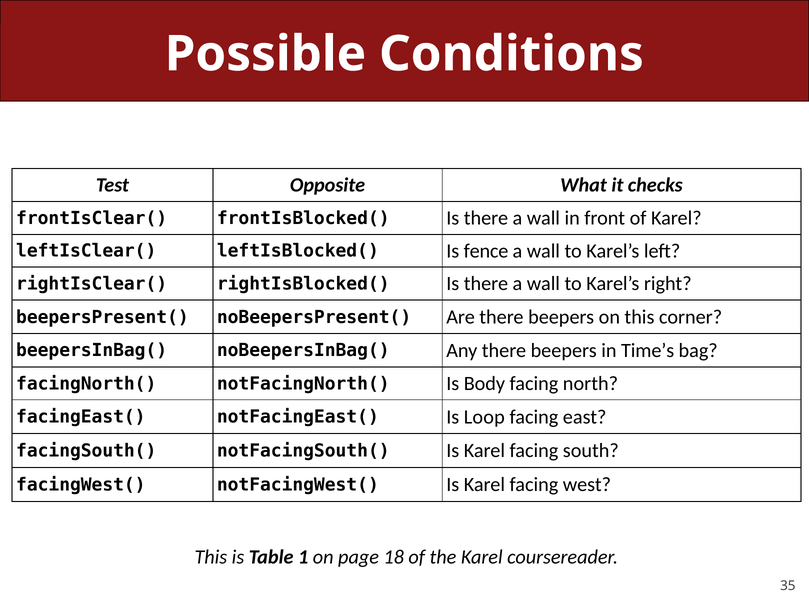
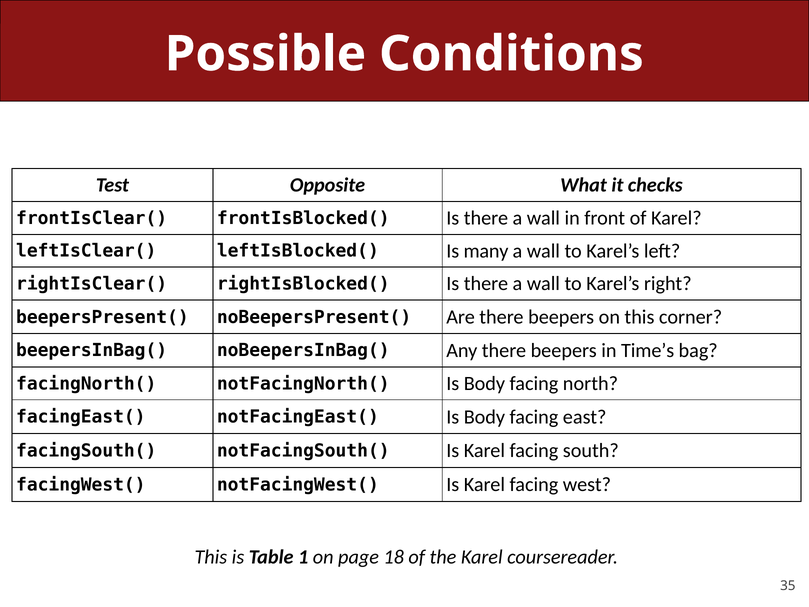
fence: fence -> many (486, 251)
notFacingEast( Is Loop: Loop -> Body (484, 417)
